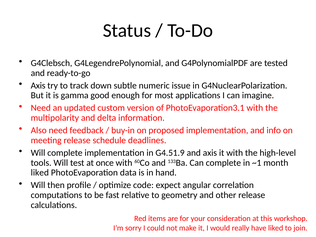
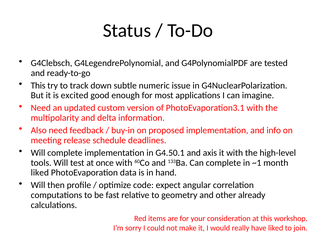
Axis: Axis -> This (38, 85)
gamma: gamma -> excited (75, 95)
G4.51.9: G4.51.9 -> G4.50.1 (170, 153)
other release: release -> already (252, 195)
